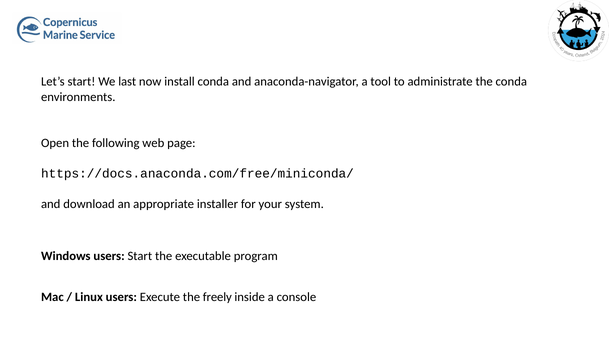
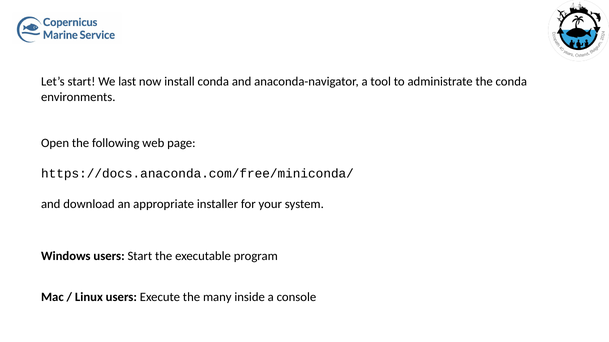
freely: freely -> many (217, 298)
